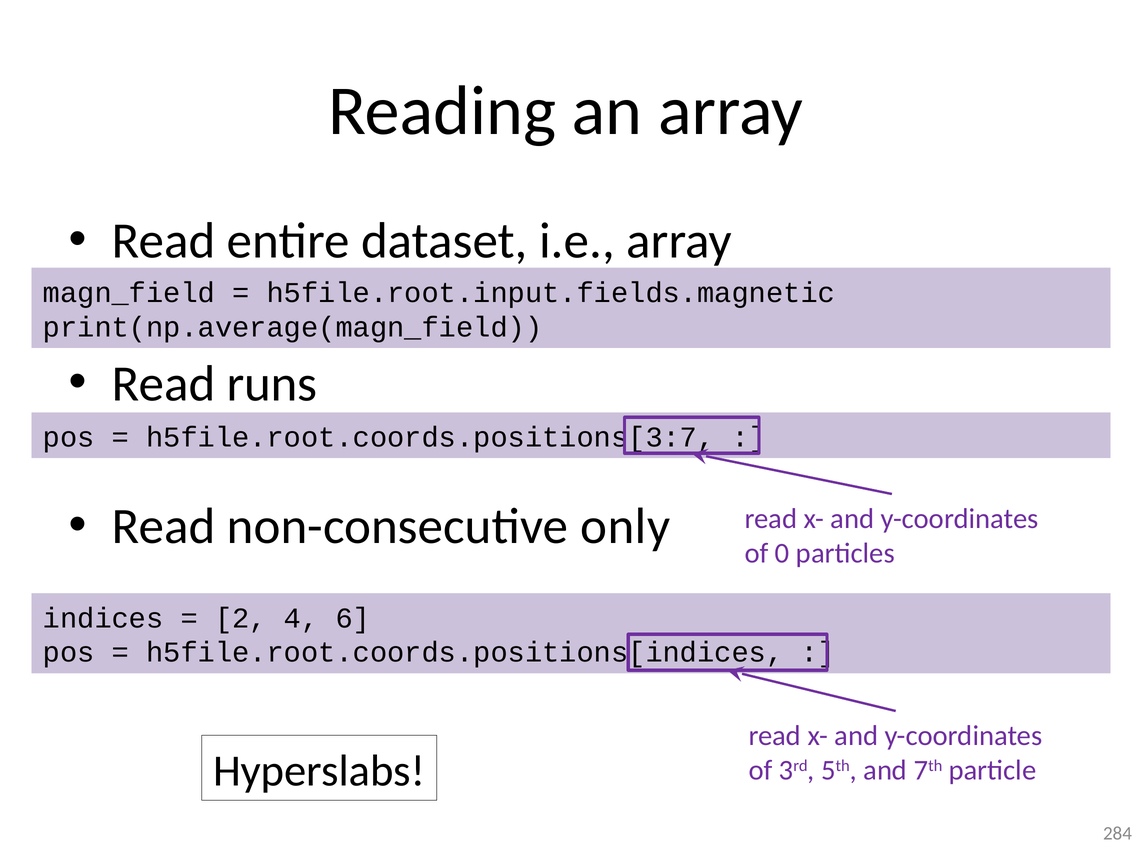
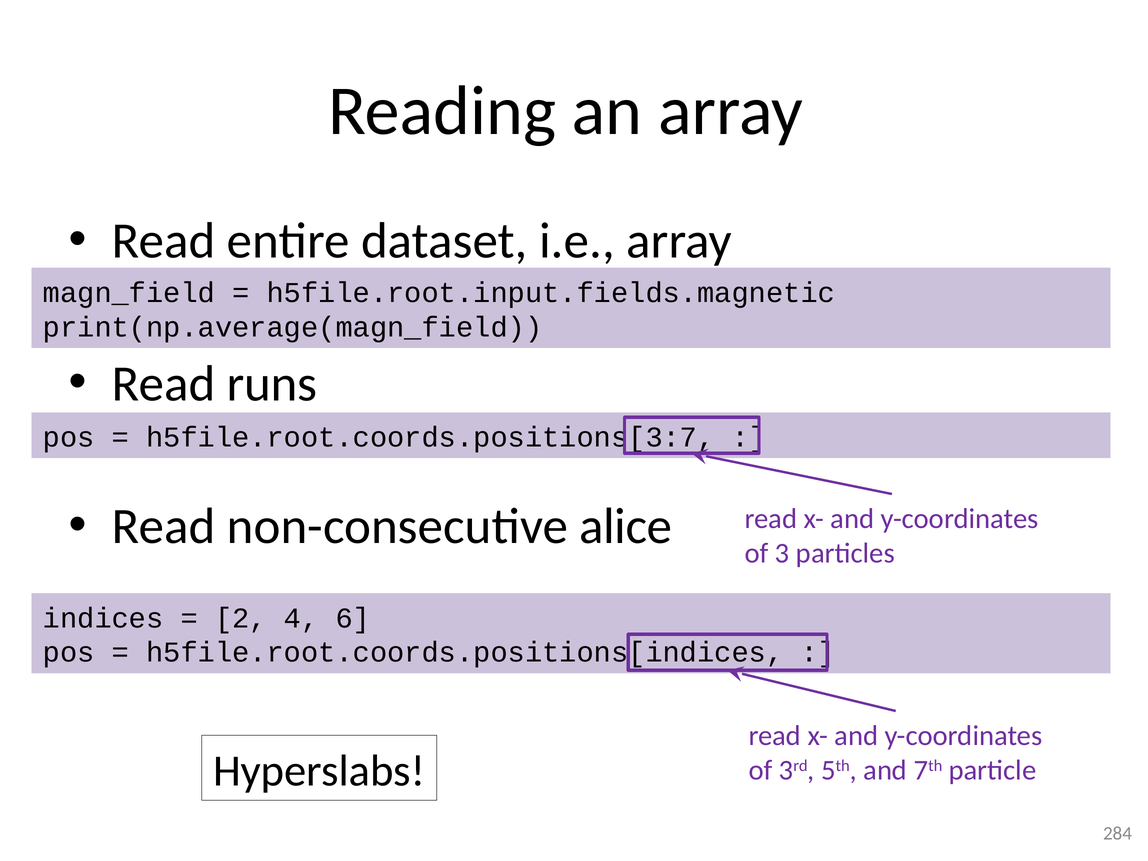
only: only -> alice (626, 527)
0: 0 -> 3 (782, 553)
